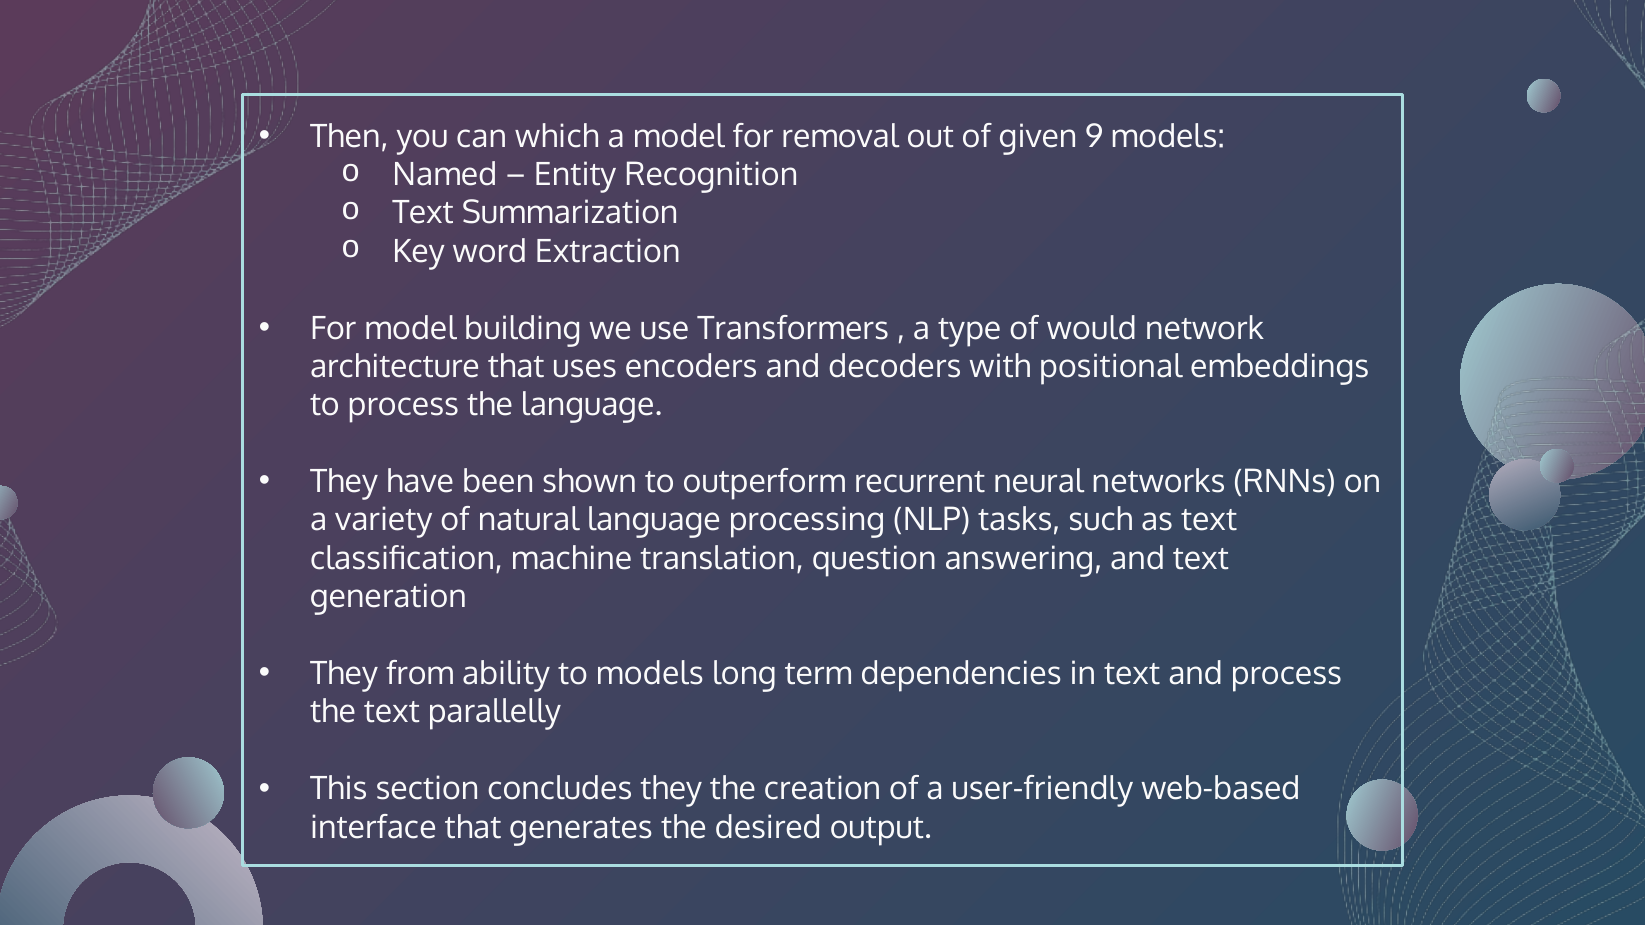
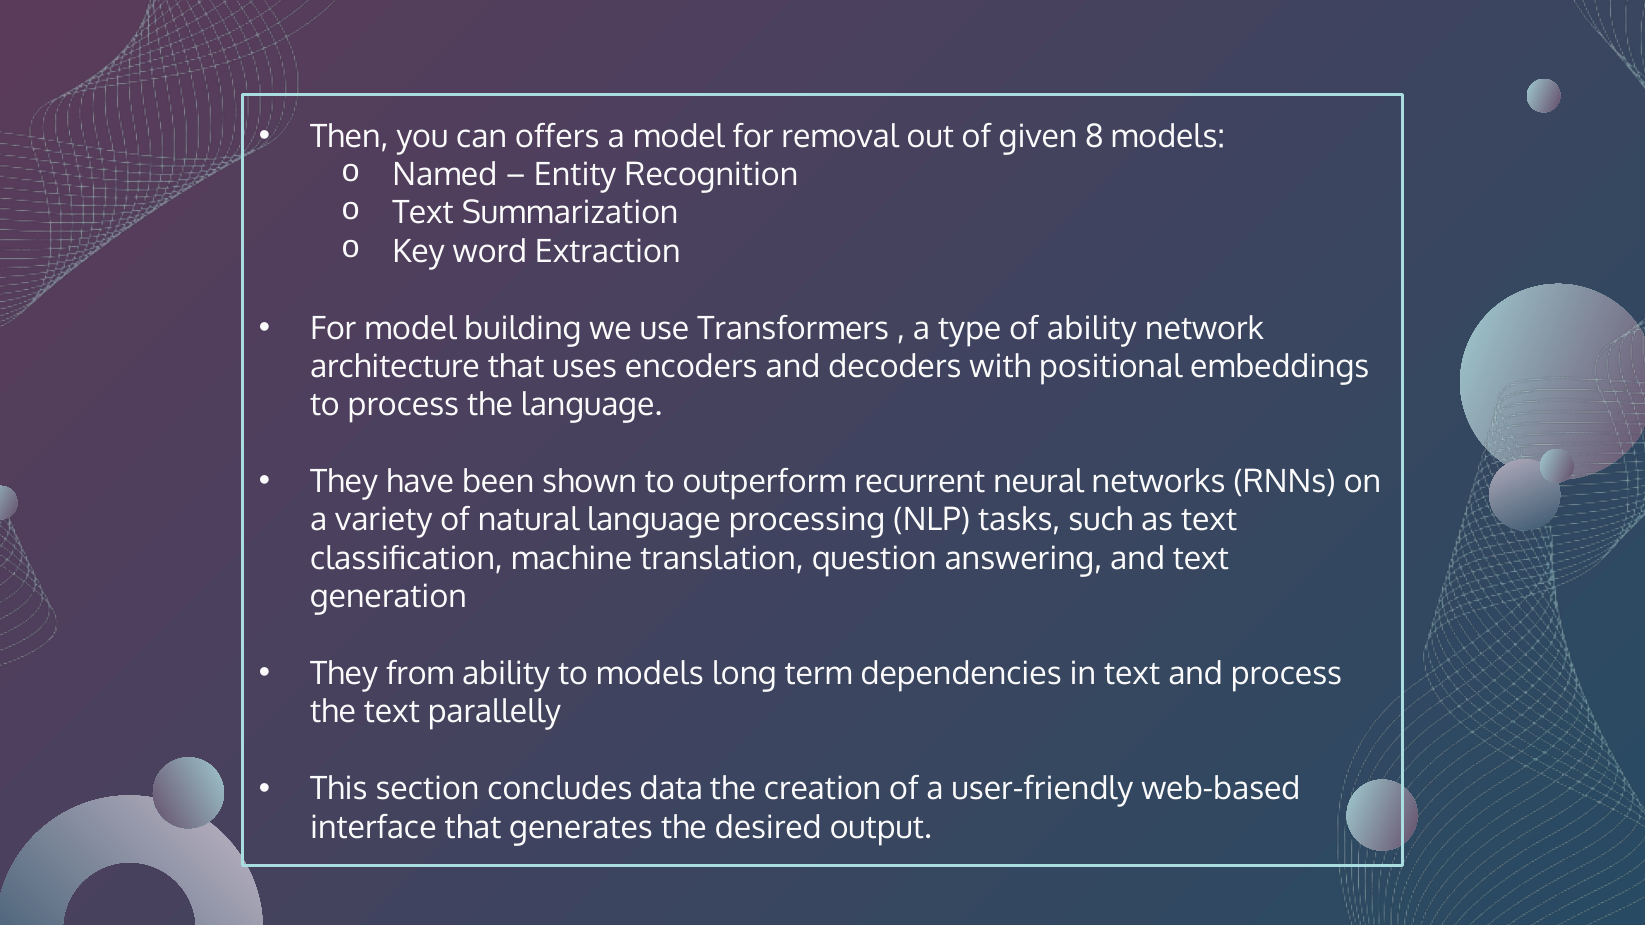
which: which -> offers (557, 137)
9: 9 -> 8 (1094, 137)
of would: would -> ability (1092, 329)
concludes they: they -> data (671, 789)
